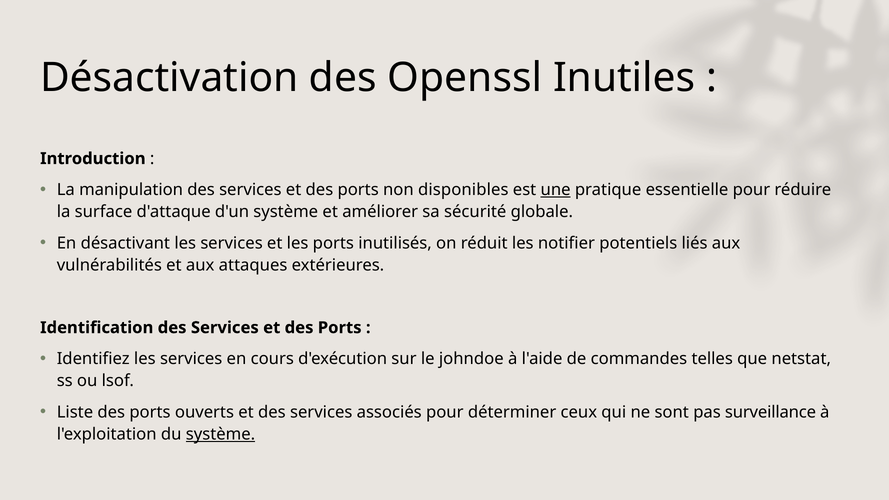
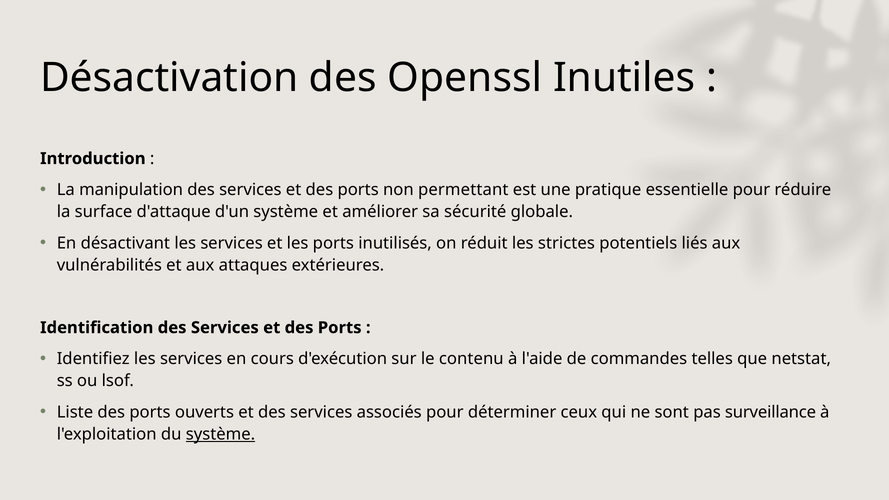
disponibles: disponibles -> permettant (463, 190)
une underline: present -> none (556, 190)
notifier: notifier -> strictes (566, 243)
johndoe: johndoe -> contenu (471, 359)
